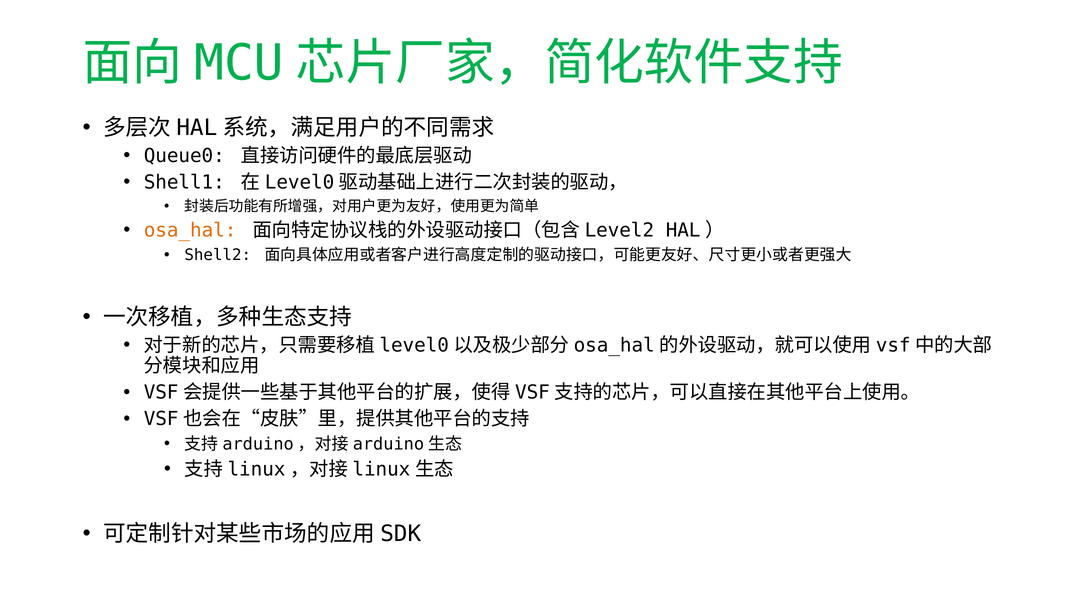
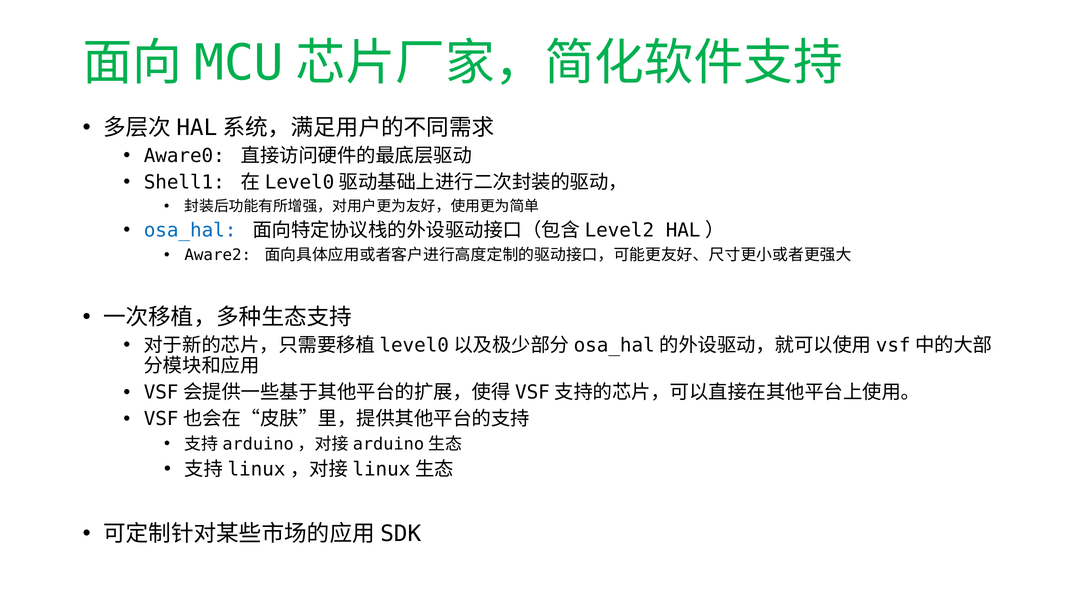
Queue0: Queue0 -> Aware0 (184, 156)
osa_hal colour: orange -> blue (190, 230)
Shell2: Shell2 -> Aware2 (218, 255)
